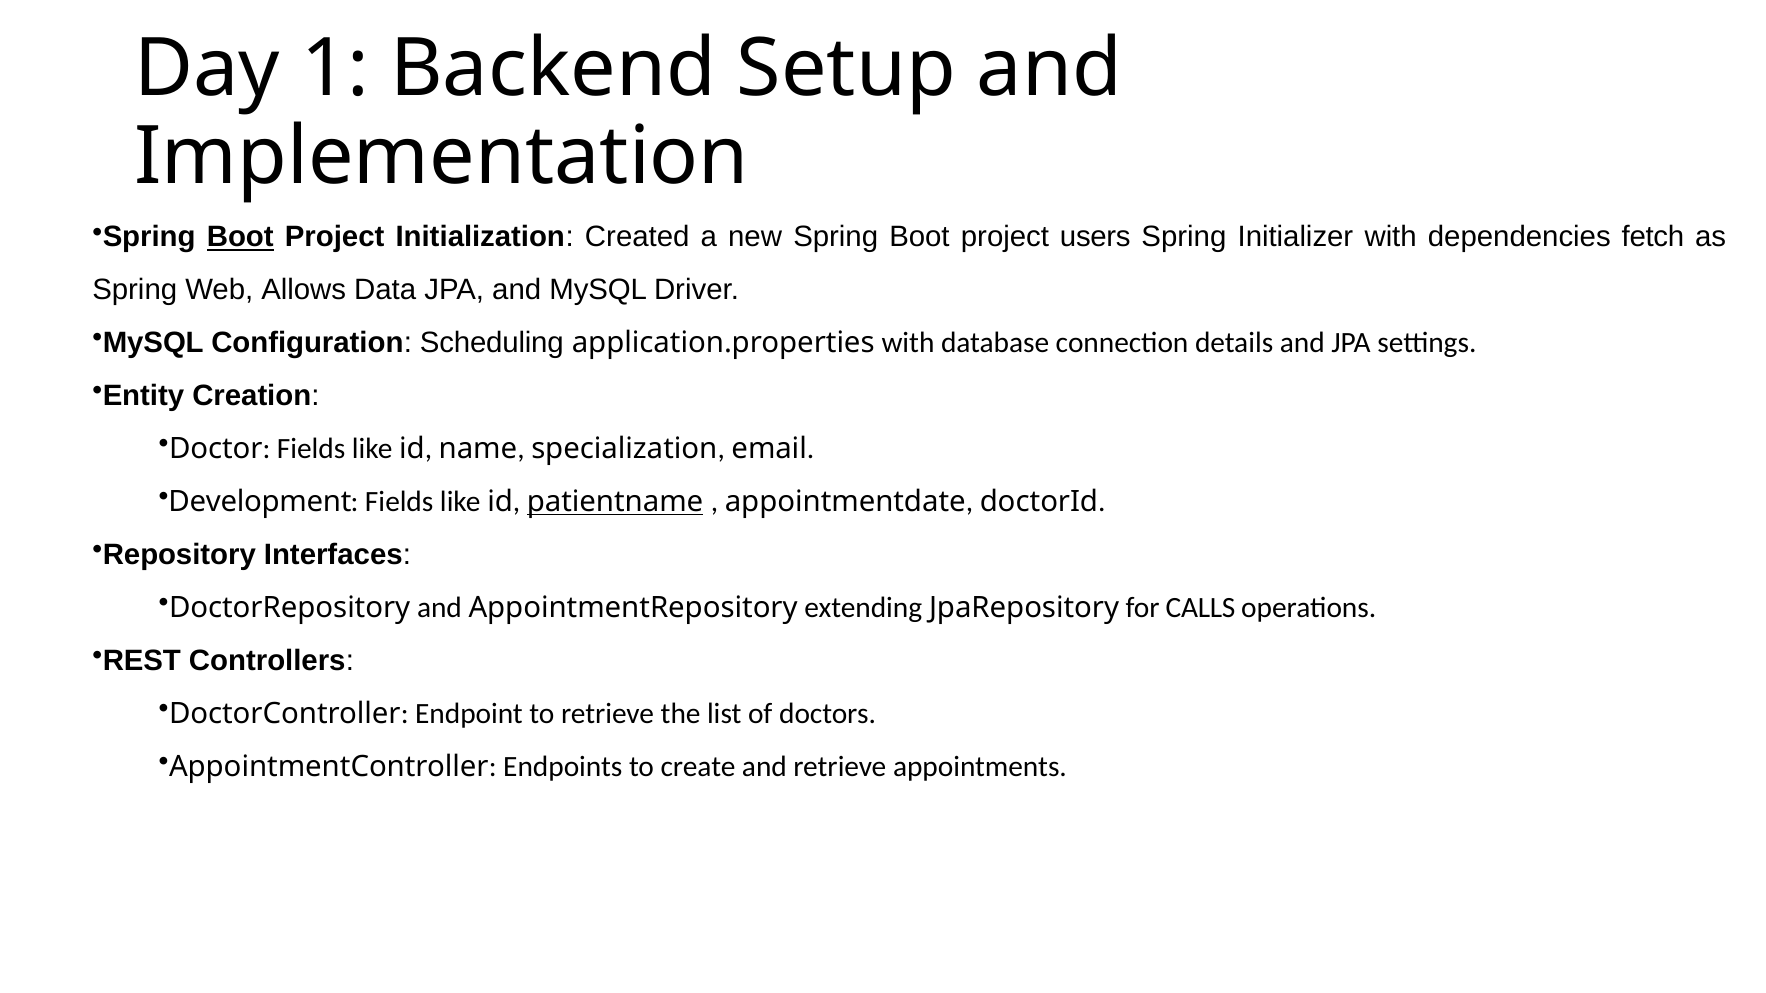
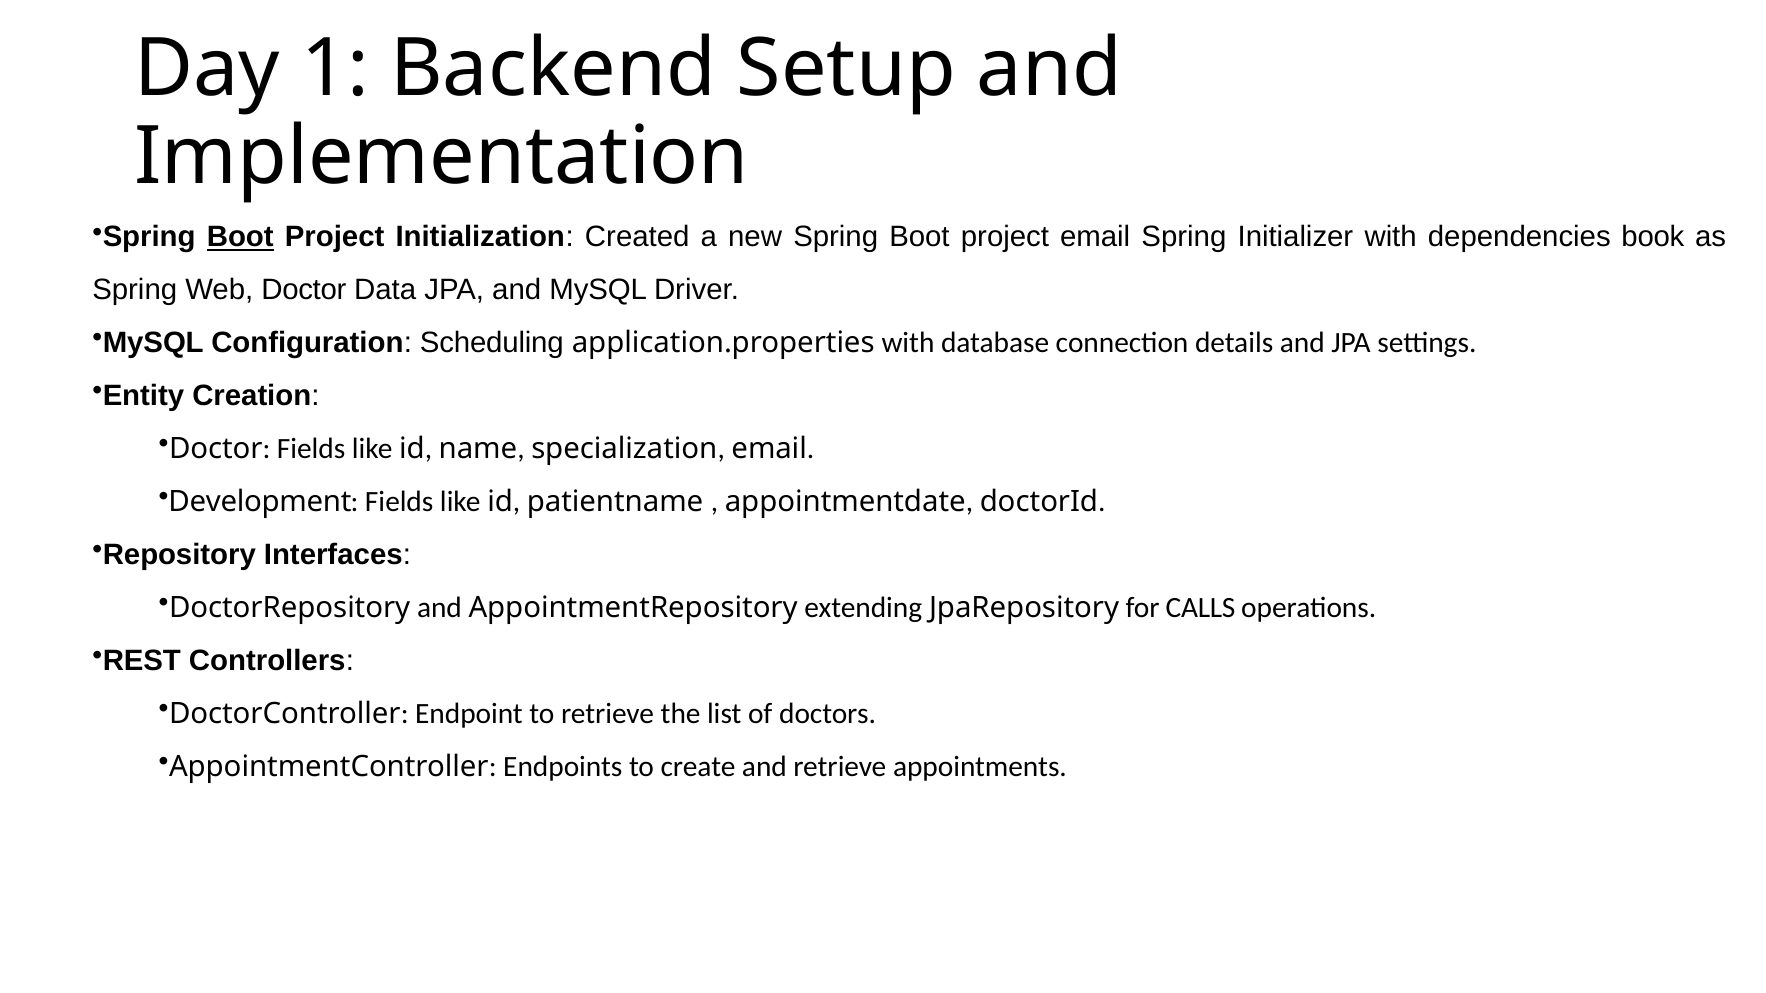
project users: users -> email (1095, 237)
fetch: fetch -> book (1653, 237)
Web Allows: Allows -> Doctor (304, 290)
patientname underline: present -> none (615, 502)
